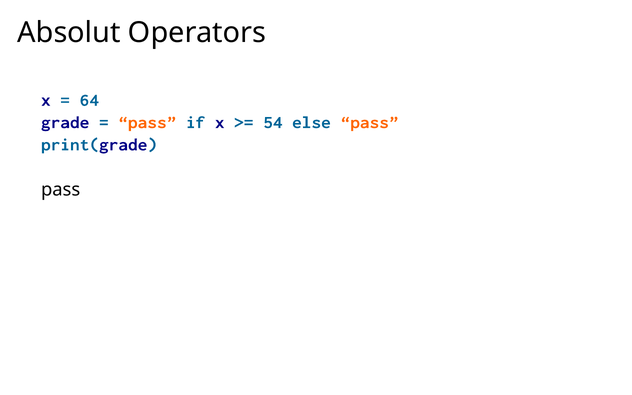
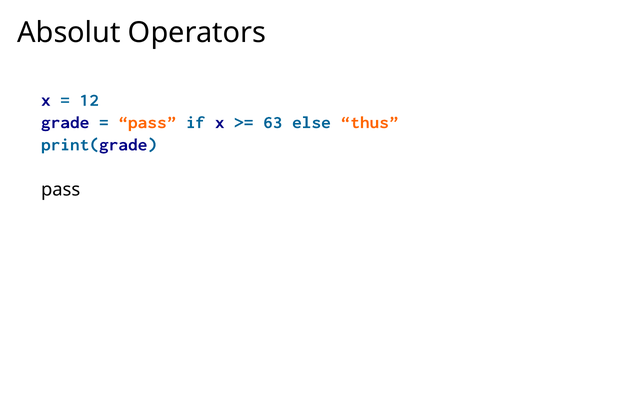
64: 64 -> 12 (89, 100)
54: 54 -> 63 (273, 122)
else pass: pass -> thus (370, 122)
